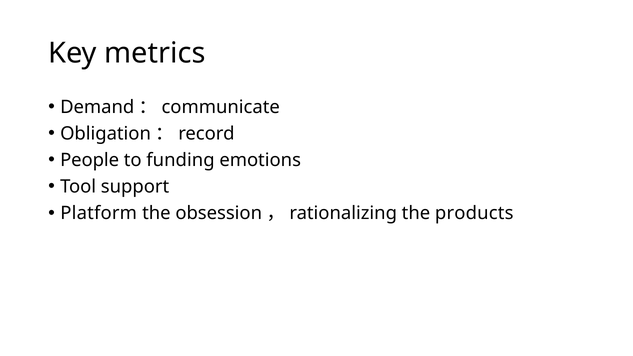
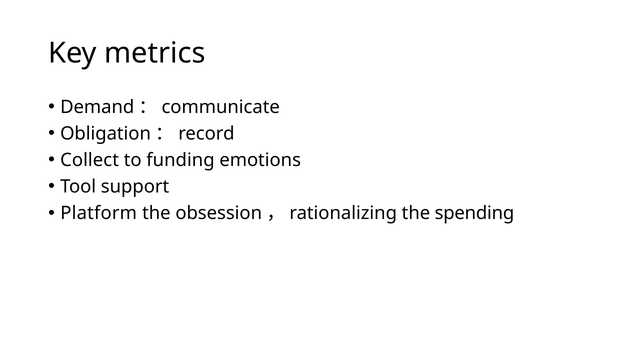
People: People -> Collect (90, 160)
products: products -> spending (474, 213)
